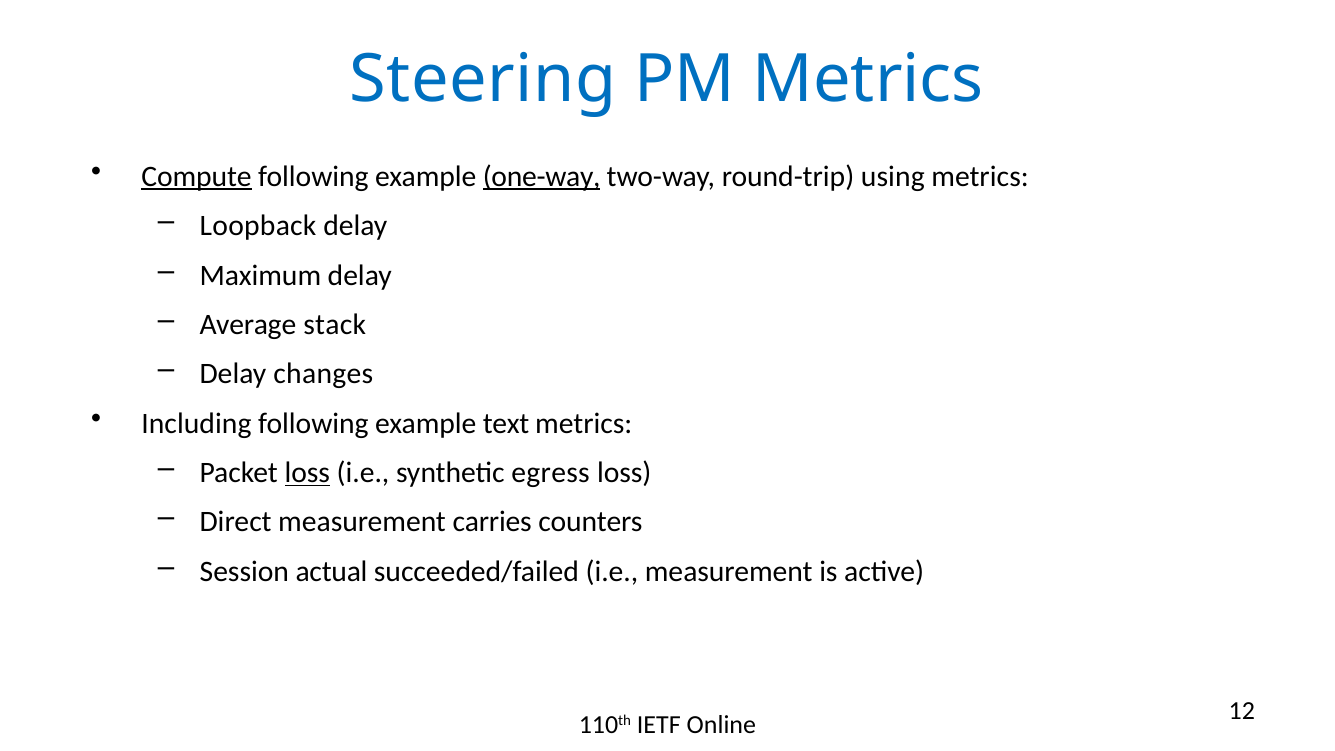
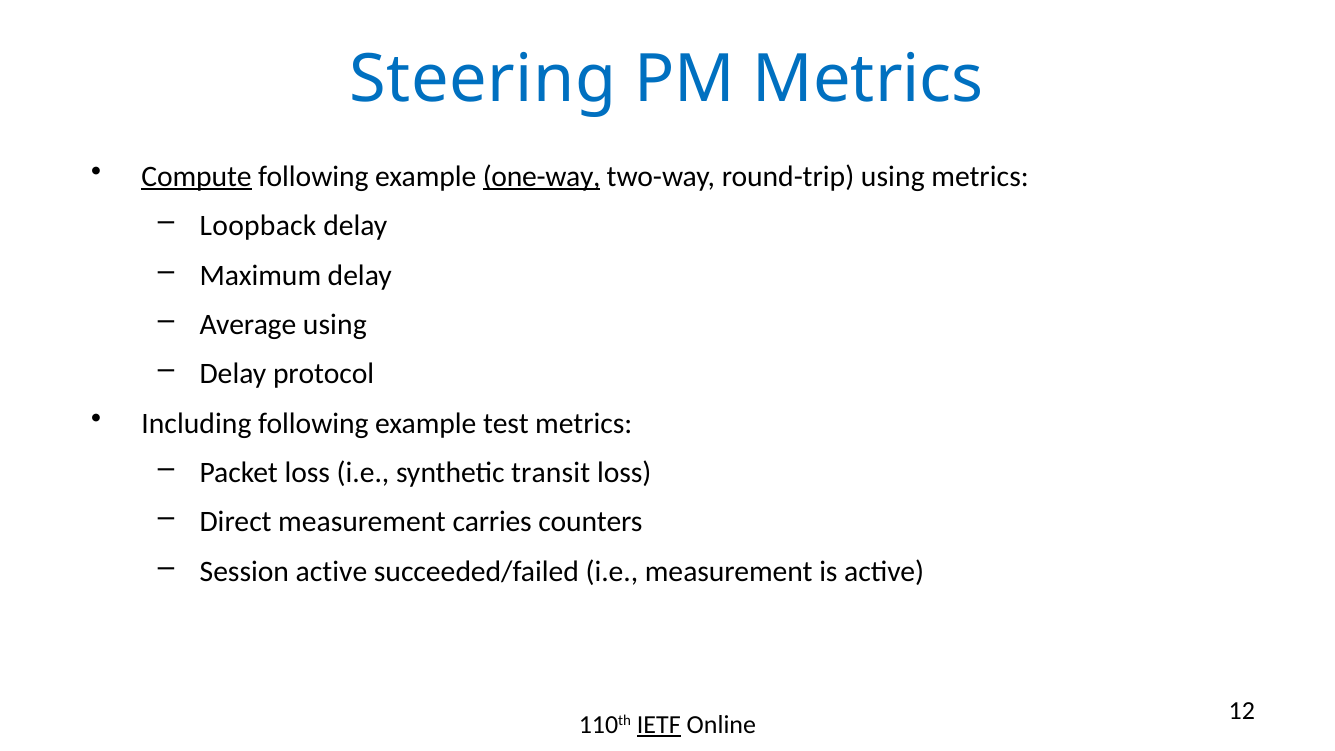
Average stack: stack -> using (335, 325)
changes: changes -> protocol (324, 374)
text: text -> test (506, 423)
loss underline: present -> none (307, 473)
egress: egress -> transit (551, 473)
Session actual: actual -> active (331, 571)
IETF underline: none -> present (659, 725)
